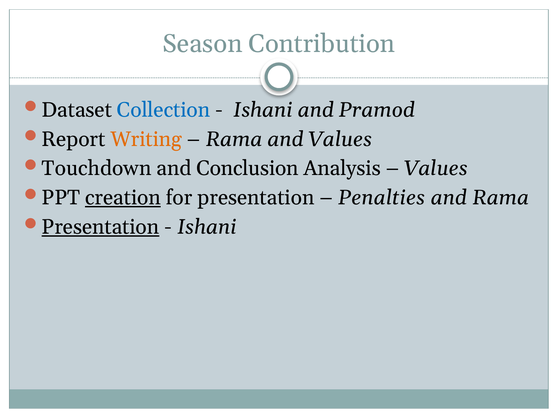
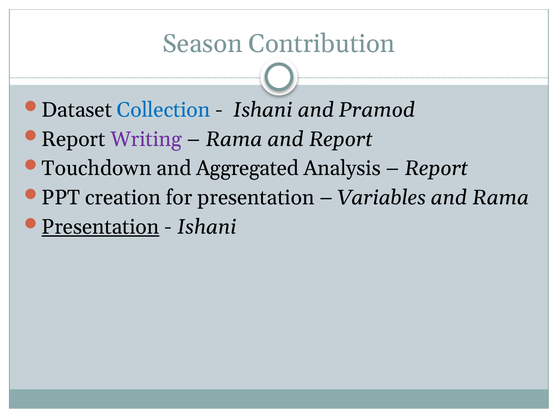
Writing colour: orange -> purple (146, 139)
and Values: Values -> Report (341, 139)
Conclusion: Conclusion -> Aggregated (248, 169)
Values: Values -> Report (436, 169)
creation underline: present -> none (123, 198)
Penalties: Penalties -> Variables (382, 198)
